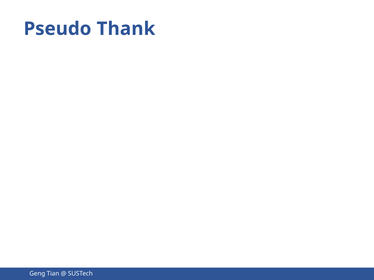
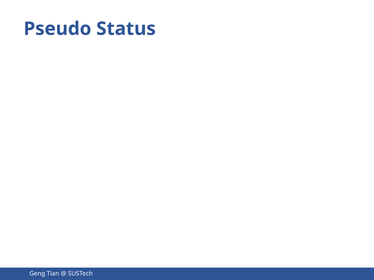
Thank: Thank -> Status (126, 29)
